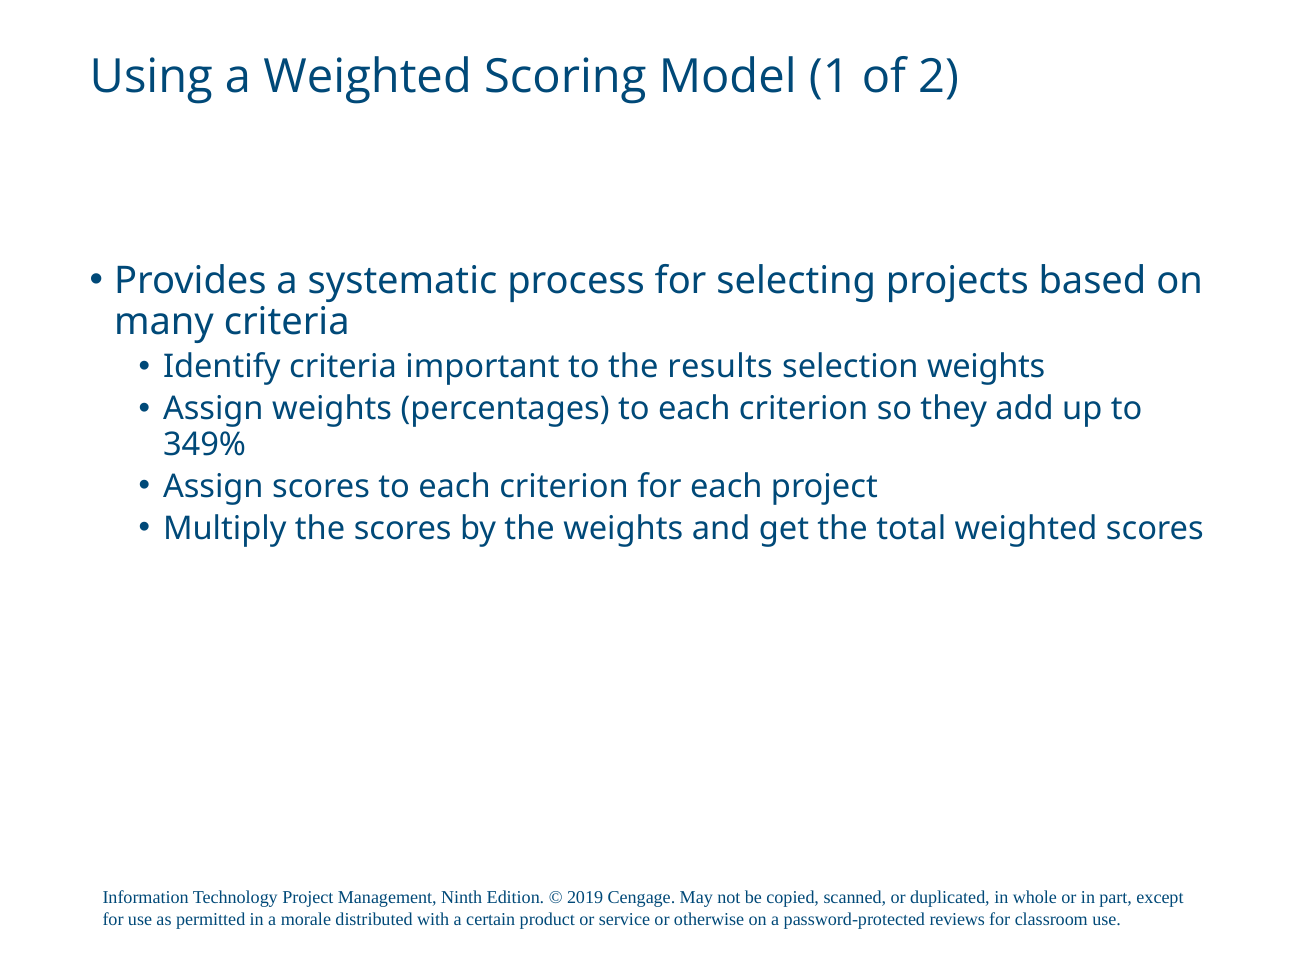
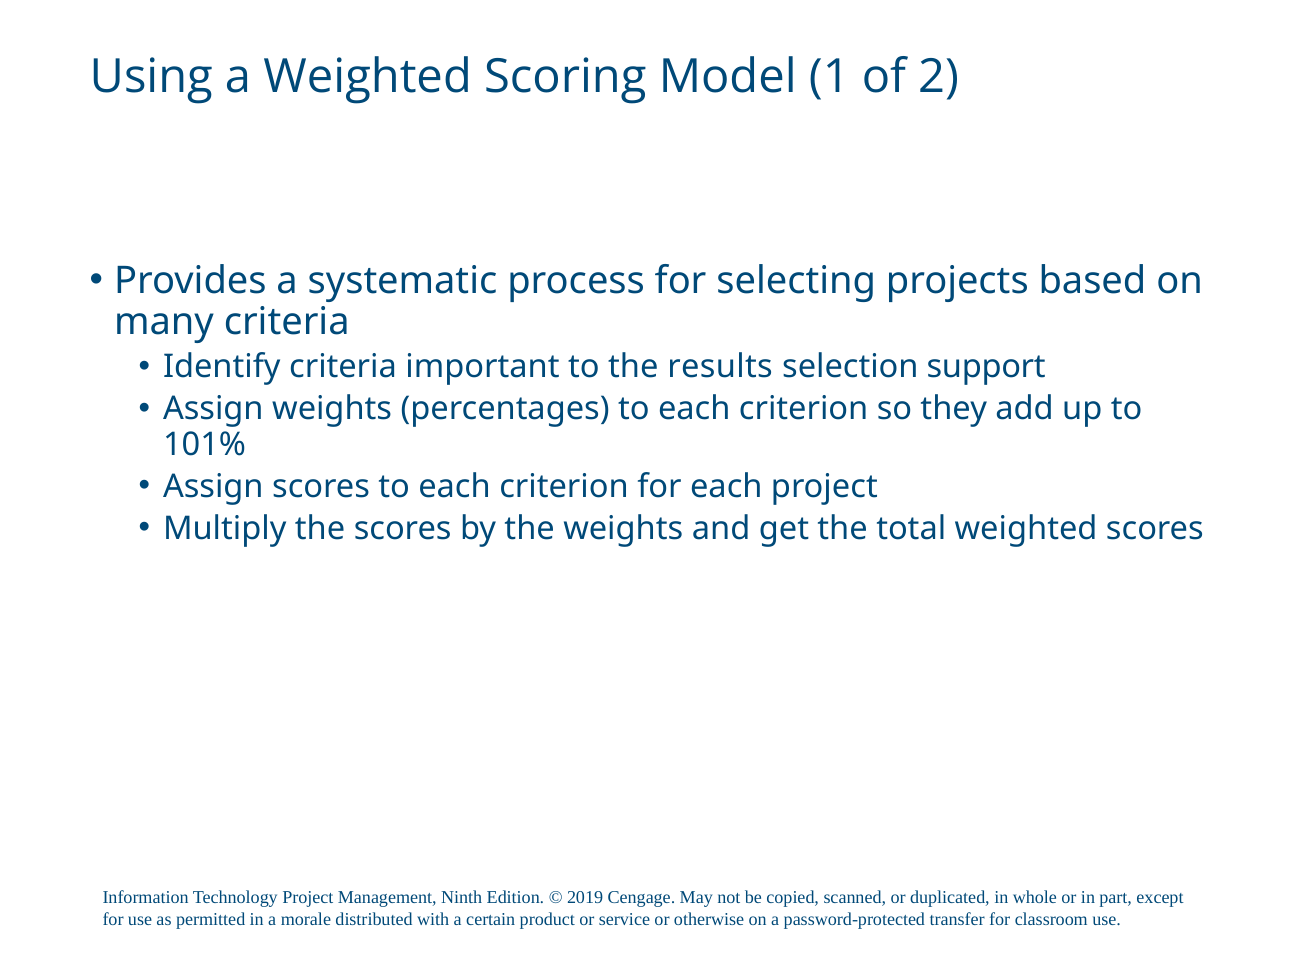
selection weights: weights -> support (986, 367)
349%: 349% -> 101% (205, 444)
reviews: reviews -> transfer (957, 919)
